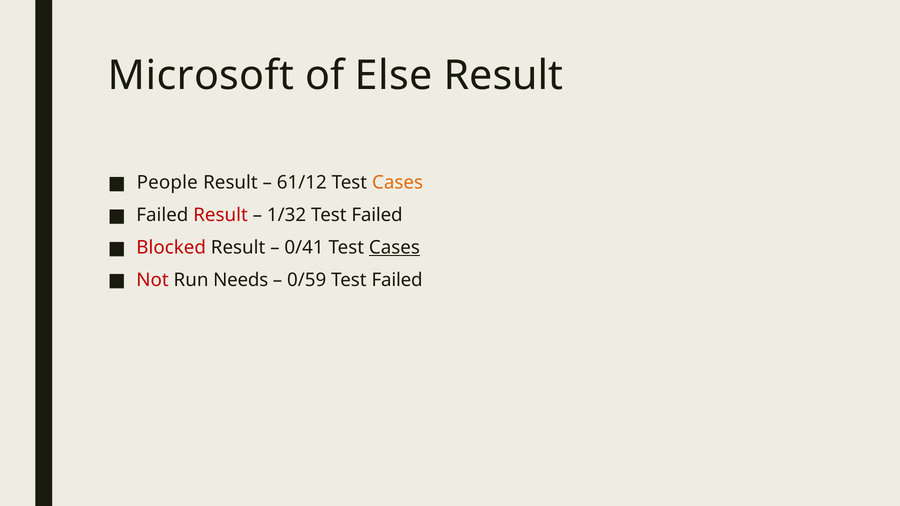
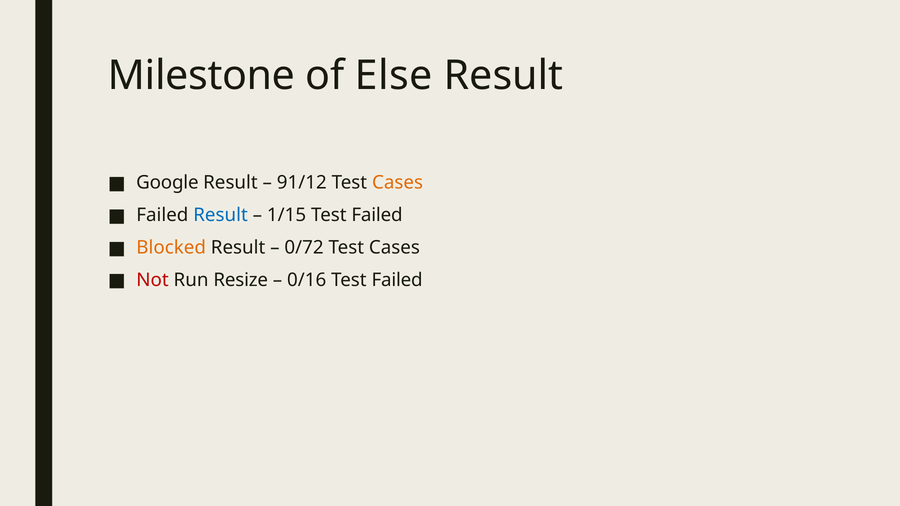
Microsoft: Microsoft -> Milestone (201, 76)
People: People -> Google (167, 183)
61/12: 61/12 -> 91/12 (302, 183)
Result colour: red -> blue (221, 215)
1/32: 1/32 -> 1/15 (287, 215)
Blocked colour: red -> orange (171, 248)
0/41: 0/41 -> 0/72 (304, 248)
Cases underline: present -> none (394, 248)
Needs: Needs -> Resize (241, 280)
0/59: 0/59 -> 0/16 (307, 280)
